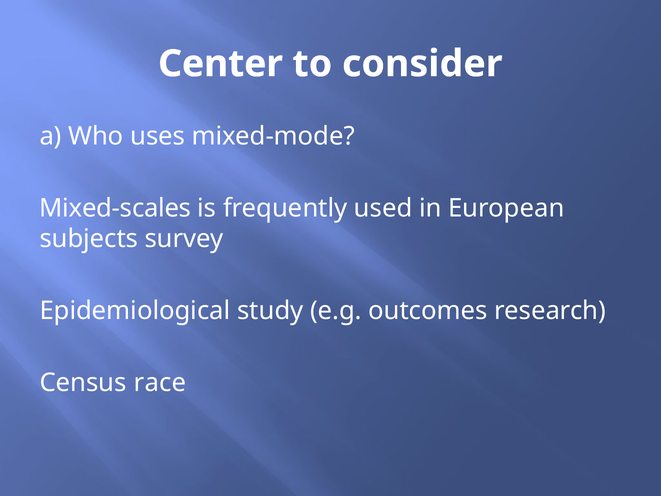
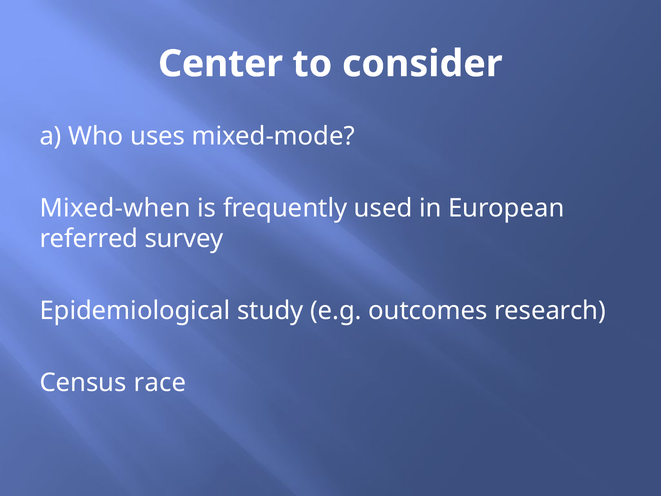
Mixed-scales: Mixed-scales -> Mixed-when (115, 208)
subjects: subjects -> referred (89, 239)
